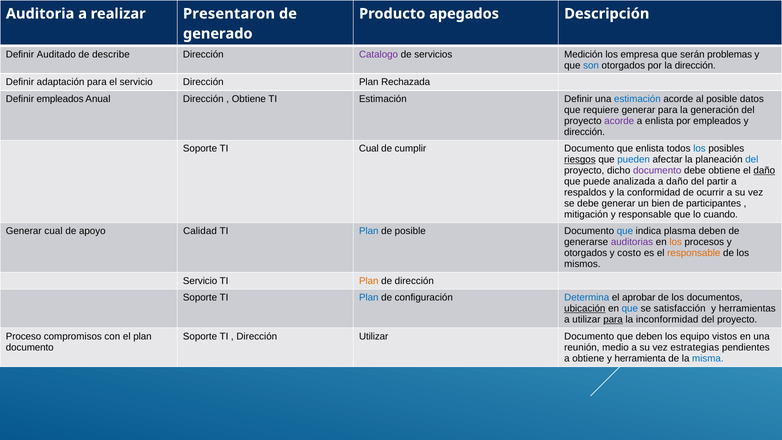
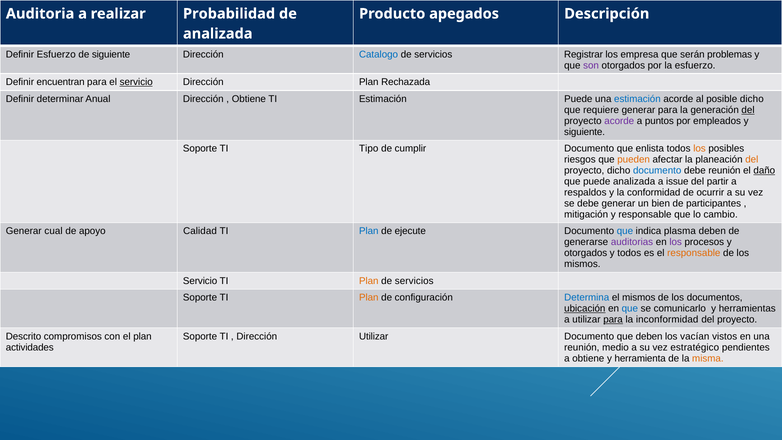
Presentaron: Presentaron -> Probabilidad (229, 14)
generado: generado -> analizada (218, 34)
Definir Auditado: Auditado -> Esfuerzo (56, 54)
de describe: describe -> siguiente (111, 54)
Catalogo colour: purple -> blue (379, 54)
Medición: Medición -> Registrar (583, 54)
son colour: blue -> purple (591, 65)
la dirección: dirección -> esfuerzo (695, 65)
adaptación: adaptación -> encuentran (61, 82)
servicio underline: none -> present (136, 82)
Definir empleados: empleados -> determinar (60, 99)
Estimación Definir: Definir -> Puede (578, 99)
posible datos: datos -> dicho (752, 99)
del underline: none -> present (748, 110)
a enlista: enlista -> puntos (659, 121)
dirección: dirección -> siguiente (585, 132)
TI Cual: Cual -> Tipo (369, 149)
los colour: blue -> orange (700, 149)
riesgos underline: present -> none (580, 160)
pueden colour: blue -> orange (634, 160)
del colour: blue -> orange (752, 160)
documento colour: purple -> blue (657, 171)
debe obtiene: obtiene -> reunión (724, 171)
a daño: daño -> issue (677, 181)
cuando: cuando -> cambio (721, 214)
de posible: posible -> ejecute (410, 231)
los colour: orange -> purple (676, 242)
y costo: costo -> todos (629, 253)
dirección: dirección -> servicios (414, 281)
Plan colour: blue -> orange (369, 298)
el aprobar: aprobar -> mismos (639, 298)
satisfacción: satisfacción -> comunicarlo (680, 309)
Proceso: Proceso -> Descrito (24, 336)
equipo: equipo -> vacían (695, 336)
documento: documento -> actividades (30, 347)
estrategias: estrategias -> estratégico (695, 347)
misma colour: blue -> orange (708, 358)
